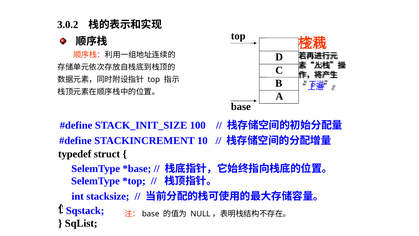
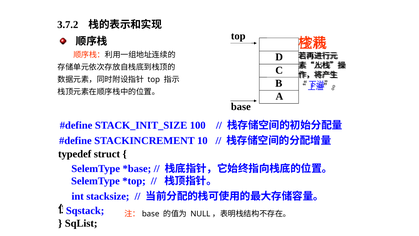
3.0.2: 3.0.2 -> 3.7.2 (68, 25)
